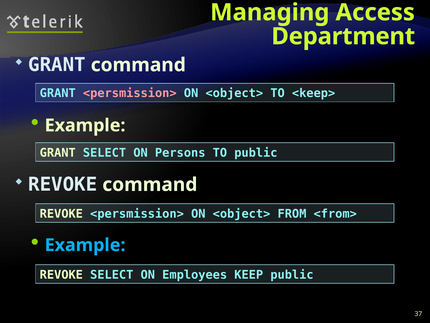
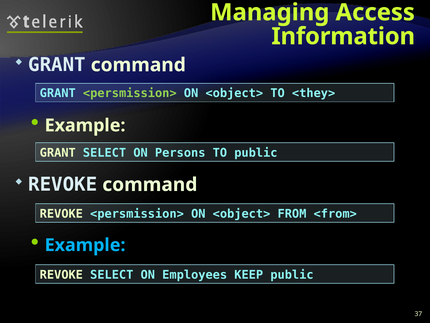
Department: Department -> Information (343, 36)
<persmission> colour: pink -> light green (130, 93)
<keep>: <keep> -> <they> (314, 93)
